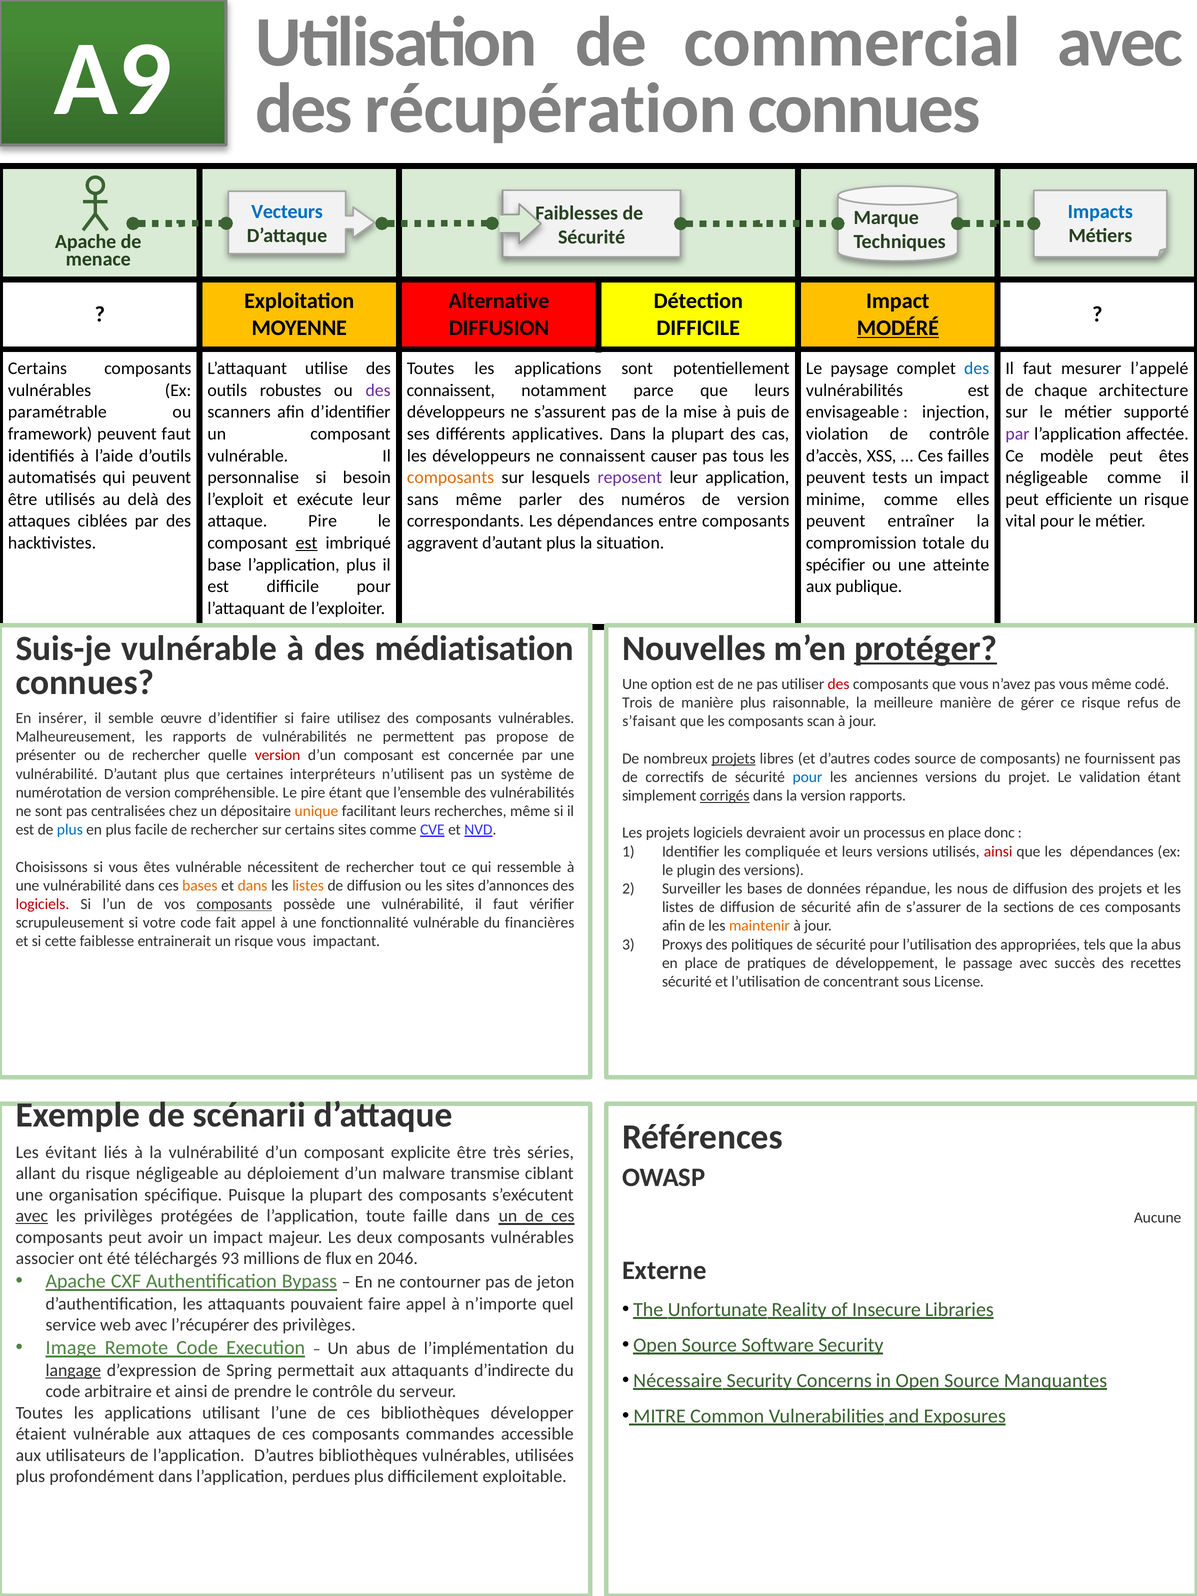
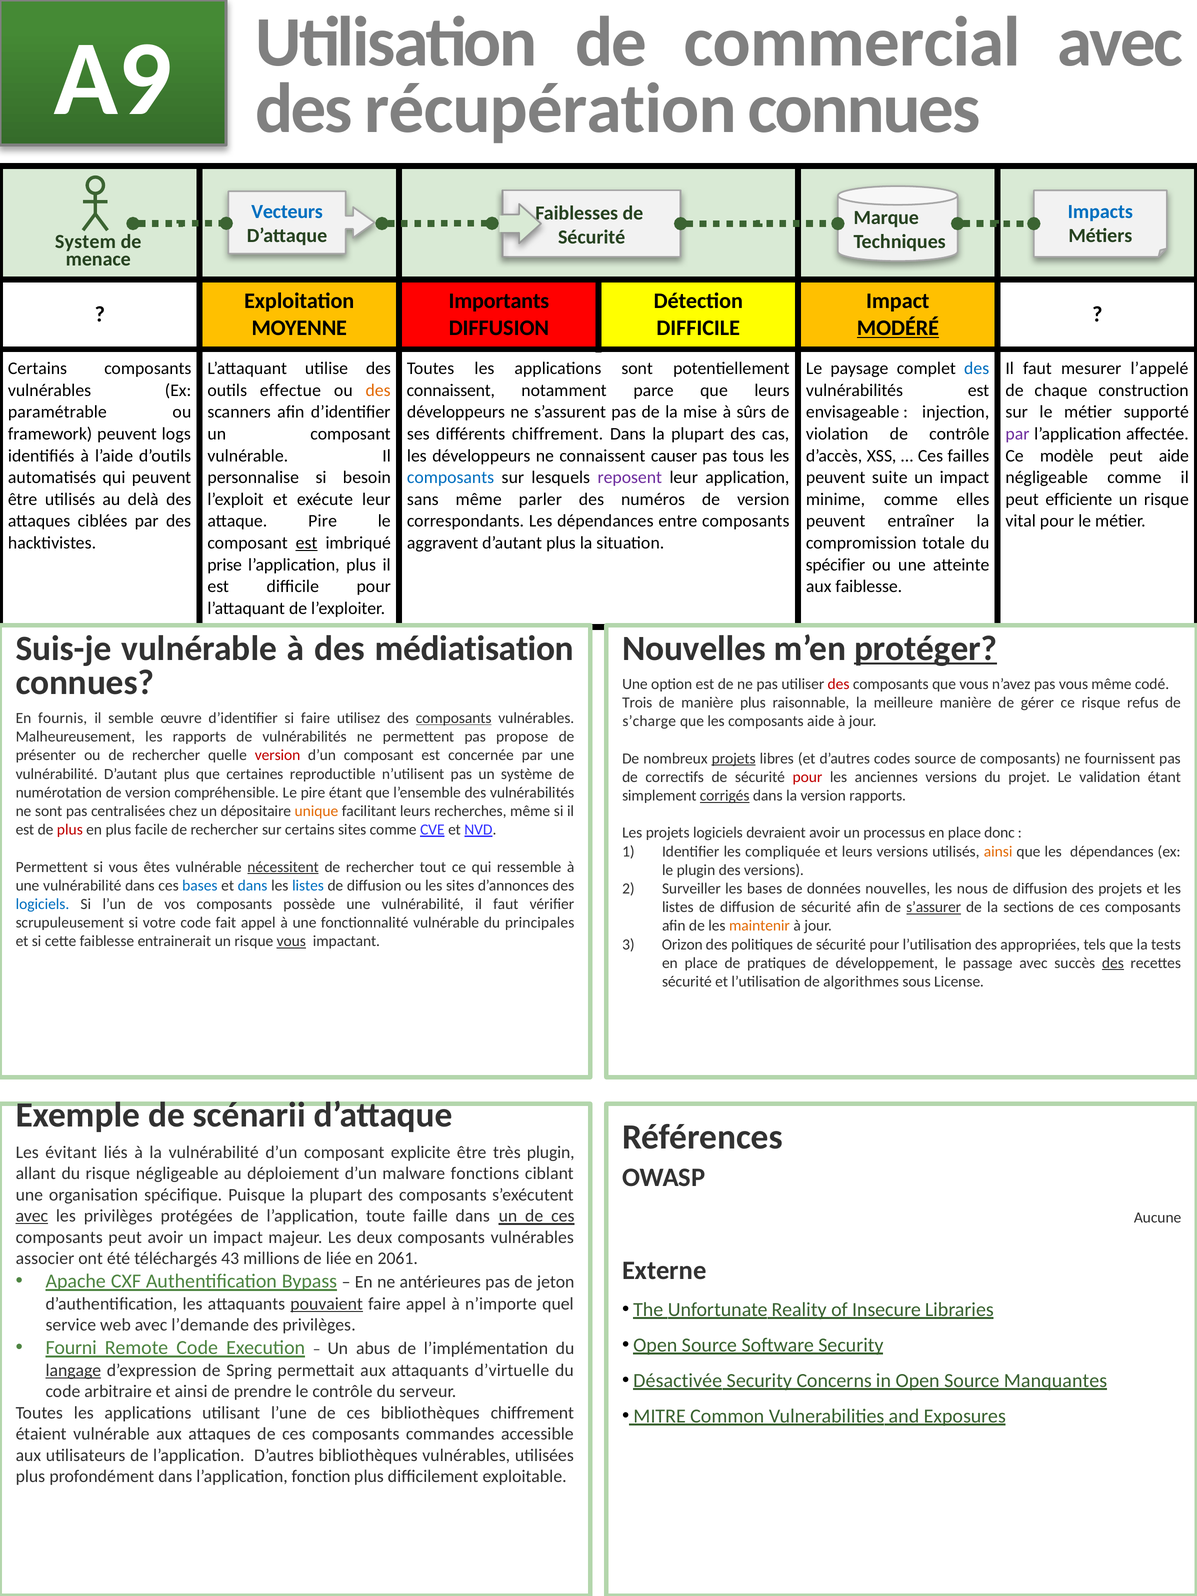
Apache: Apache -> System (85, 241)
Alternative: Alternative -> Importants (499, 301)
robustes: robustes -> effectue (290, 390)
des colour: purple -> orange (378, 390)
architecture: architecture -> construction (1144, 390)
puis: puis -> sûrs (751, 412)
peuvent faut: faut -> logs (176, 434)
différents applicatives: applicatives -> chiffrement (558, 434)
peut êtes: êtes -> aide (1174, 456)
composants colour: orange -> blue (451, 477)
tests: tests -> suite (890, 477)
base: base -> prise (225, 565)
aux publique: publique -> faiblesse (869, 586)
insérer: insérer -> fournis (63, 718)
composants underline: none -> present (454, 718)
s’faisant: s’faisant -> s’charge (649, 721)
composants scan: scan -> aide (821, 721)
interpréteurs: interpréteurs -> reproductible (333, 774)
pour colour: blue -> red (807, 777)
plus colour: blue -> red (70, 830)
ainsi colour: red -> orange (998, 851)
Choisissons: Choisissons -> Permettent (52, 867)
nécessitent underline: none -> present (283, 867)
bases colour: orange -> blue (200, 885)
dans colour: orange -> blue (253, 885)
listes colour: orange -> blue (308, 885)
données répandue: répandue -> nouvelles (898, 889)
logiciels colour: red -> blue (42, 904)
composants underline: present -> none (234, 904)
s’assurer underline: none -> present (934, 907)
financières: financières -> principales (540, 923)
vous underline: none -> present (291, 941)
Proxys: Proxys -> Orizon (682, 944)
la abus: abus -> tests (1166, 944)
des underline: none -> present (1113, 963)
concentrant: concentrant -> algorithmes (861, 982)
très séries: séries -> plugin (551, 1152)
transmise: transmise -> fonctions (485, 1174)
93: 93 -> 43 (230, 1259)
flux: flux -> liée (339, 1259)
2046: 2046 -> 2061 (398, 1259)
contourner: contourner -> antérieures (440, 1282)
pouvaient underline: none -> present (327, 1304)
l’récupérer: l’récupérer -> l’demande (210, 1325)
Image: Image -> Fourni (71, 1348)
d’indirecte: d’indirecte -> d’virtuelle (512, 1370)
Nécessaire: Nécessaire -> Désactivée (678, 1380)
bibliothèques développer: développer -> chiffrement (532, 1413)
perdues: perdues -> fonction (321, 1476)
